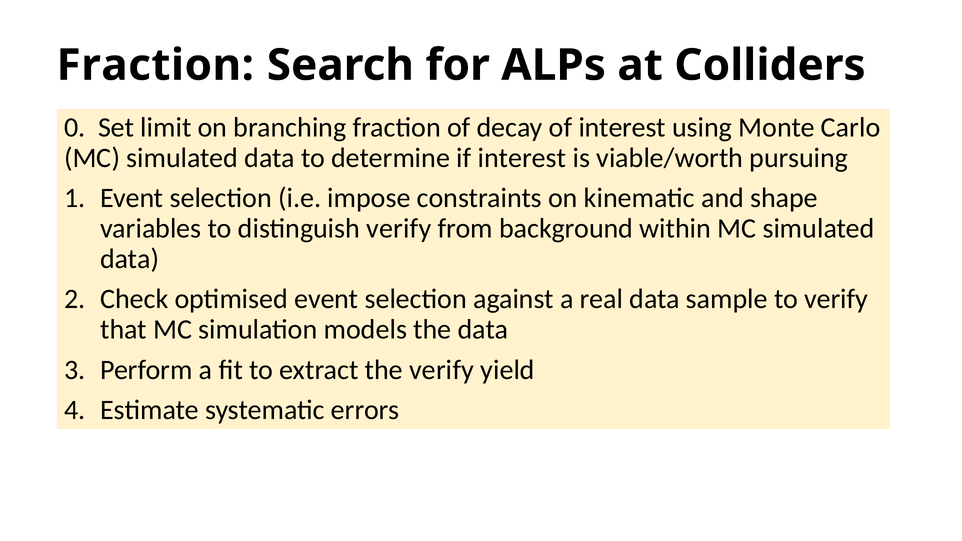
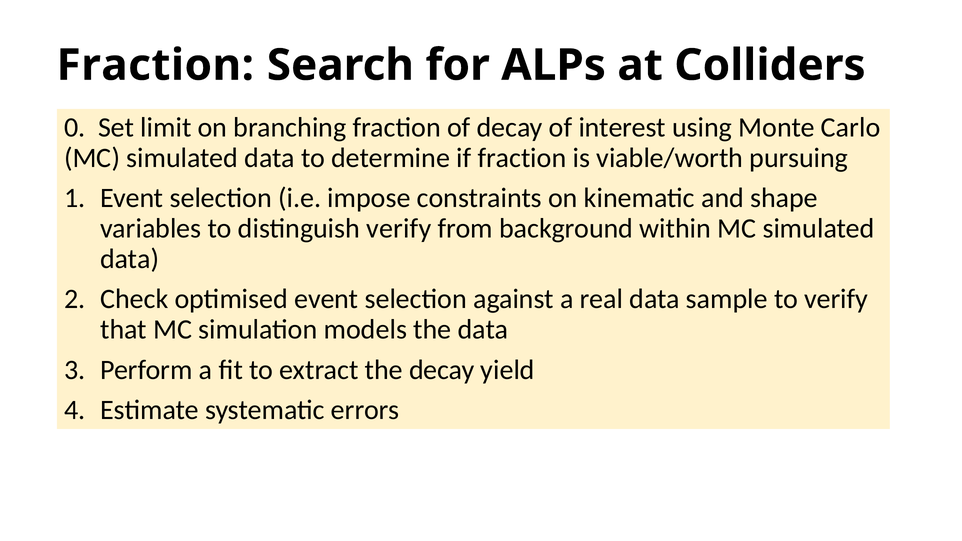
if interest: interest -> fraction (522, 158)
the verify: verify -> decay (442, 370)
